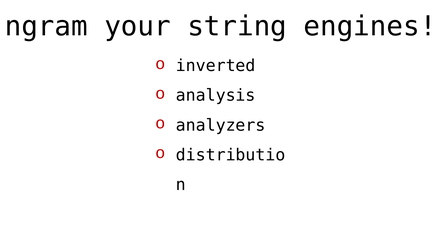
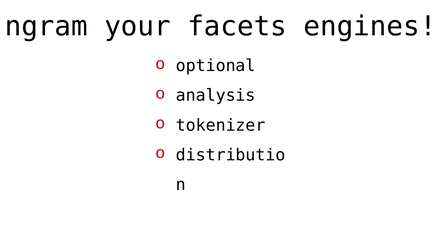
string: string -> facets (237, 26)
inverted: inverted -> optional (216, 66)
analyzers: analyzers -> tokenizer (221, 125)
